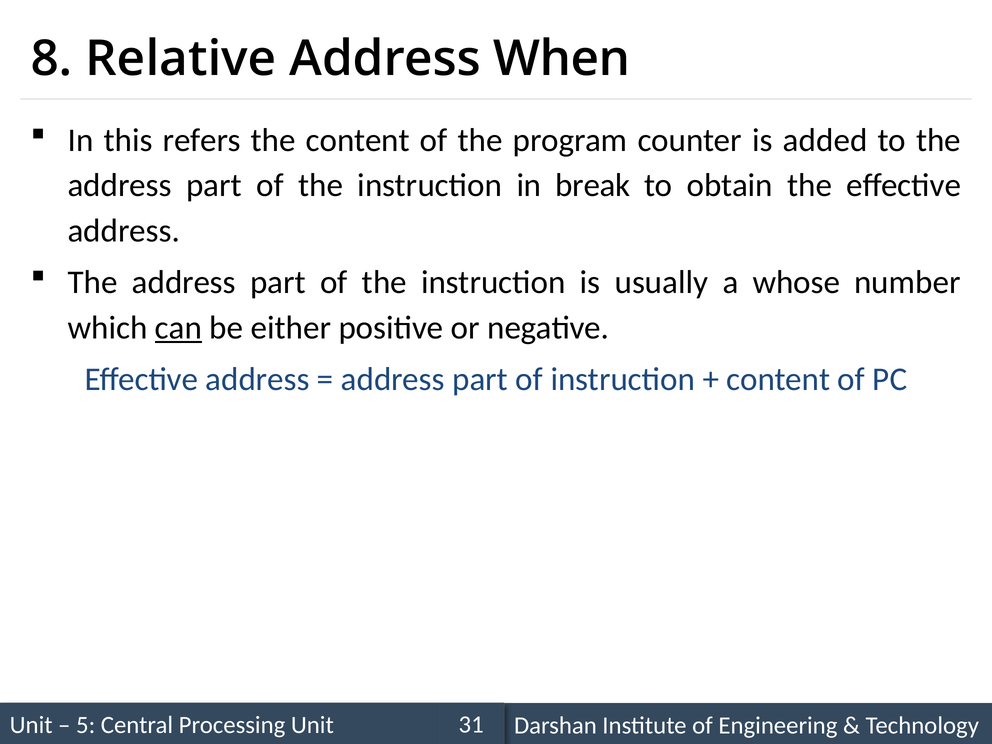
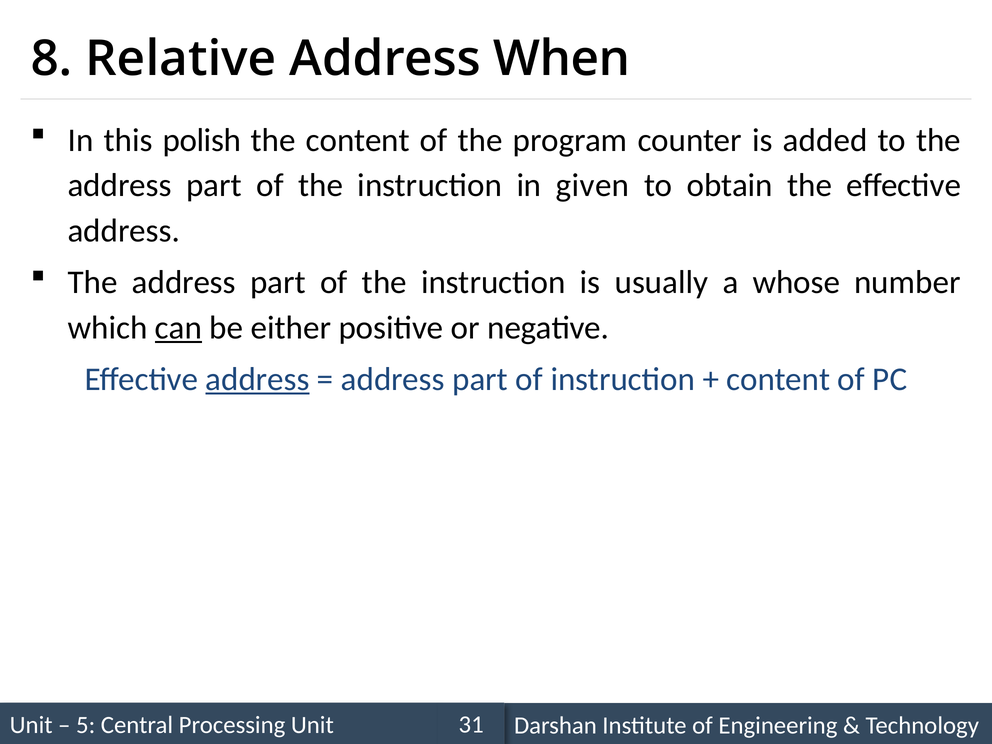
refers: refers -> polish (202, 140)
break: break -> given (593, 185)
address underline: none -> present (257, 379)
